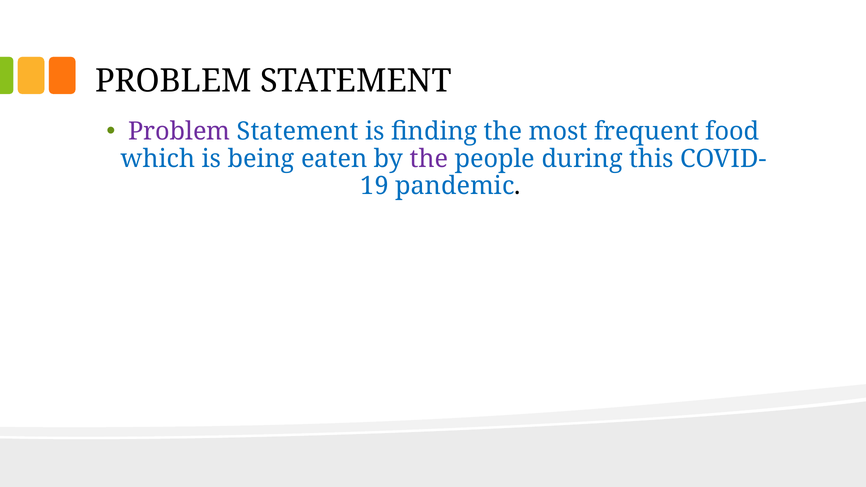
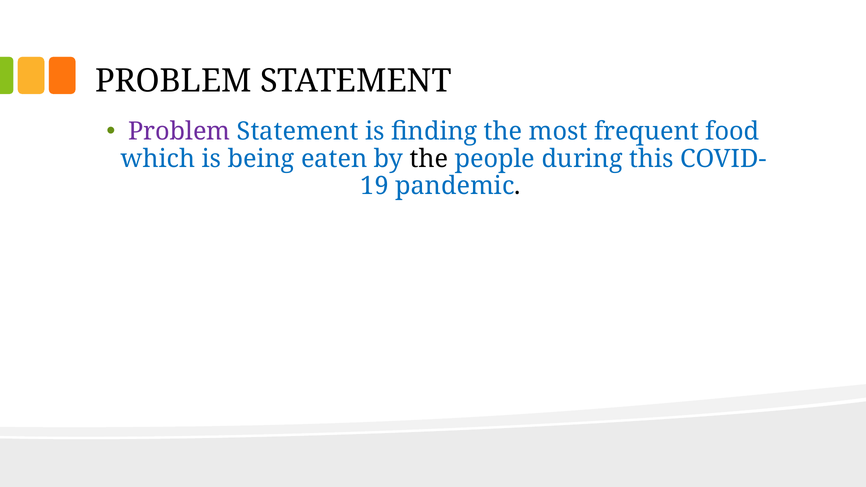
the colour: purple -> black (429, 159)
